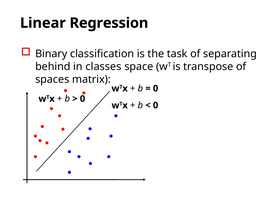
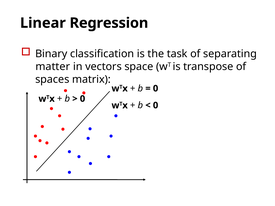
behind: behind -> matter (53, 67)
classes: classes -> vectors (104, 67)
